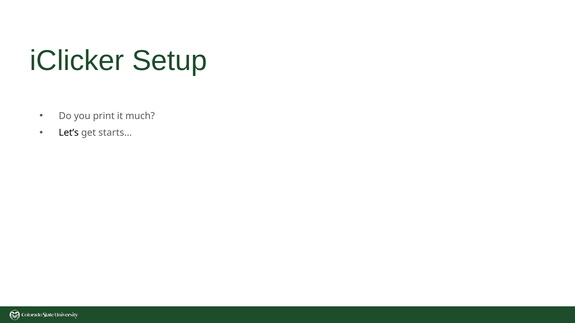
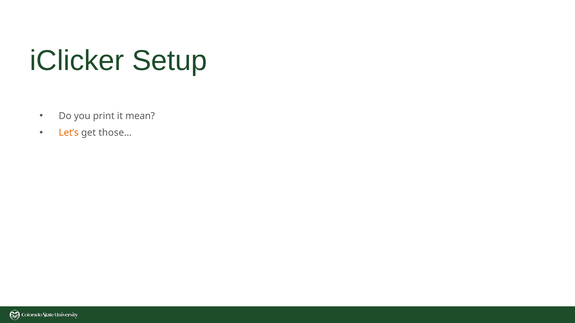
much: much -> mean (140, 116)
Let’s colour: black -> orange (69, 133)
starts…: starts… -> those… (115, 133)
